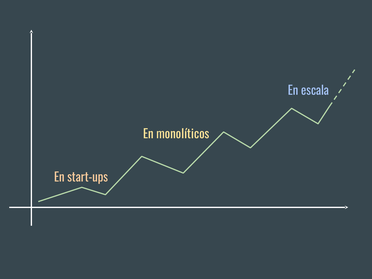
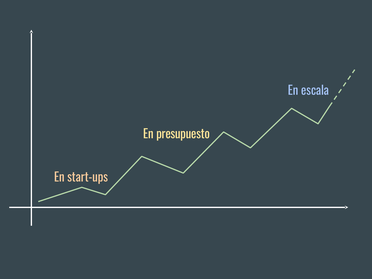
monolíticos: monolíticos -> presupuesto (183, 134)
